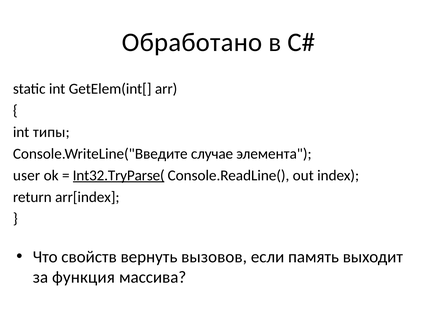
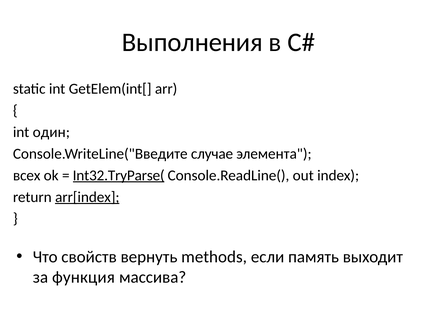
Обработано: Обработано -> Выполнения (192, 42)
типы: типы -> один (51, 132)
user: user -> всех (27, 175)
arr[index underline: none -> present (87, 197)
вызовов: вызовов -> methods (214, 257)
